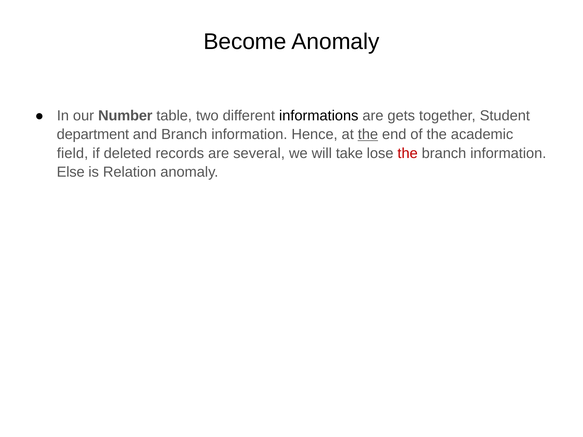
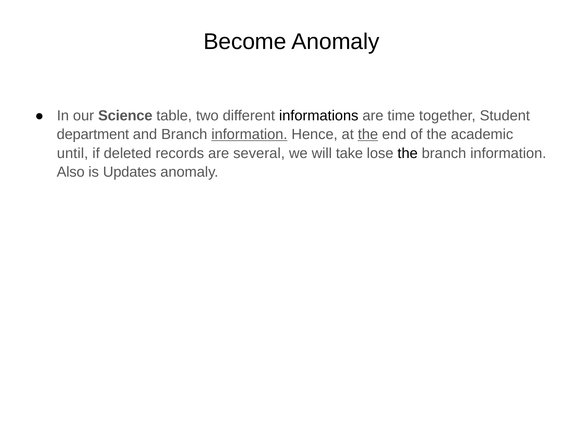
Number: Number -> Science (125, 116)
gets: gets -> time (401, 116)
information underline: none -> present (249, 135)
field: field -> until (73, 153)
the colour: red -> black (408, 153)
Else: Else -> Also (71, 172)
Relation: Relation -> Updates (130, 172)
